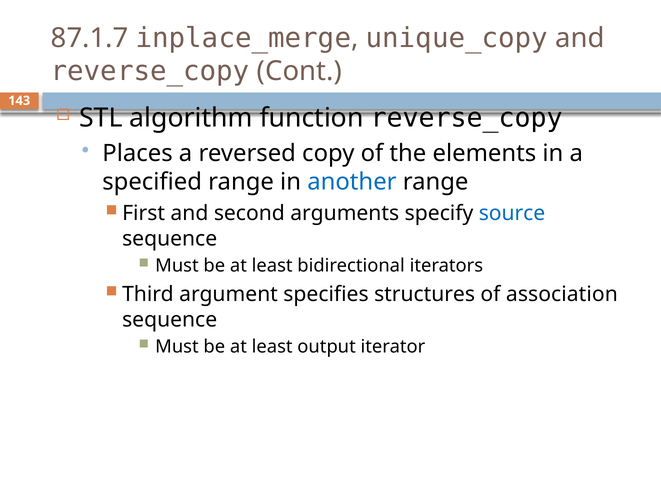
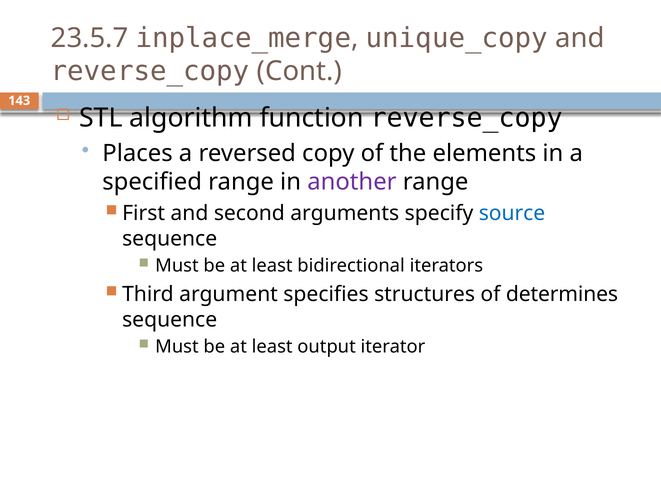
87.1.7: 87.1.7 -> 23.5.7 (90, 38)
another colour: blue -> purple (352, 182)
association: association -> determines (562, 294)
